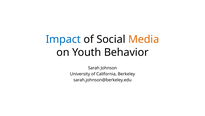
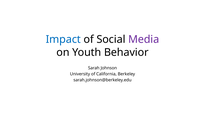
Media colour: orange -> purple (144, 39)
